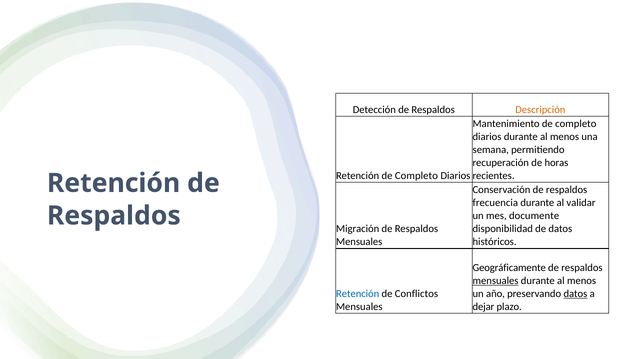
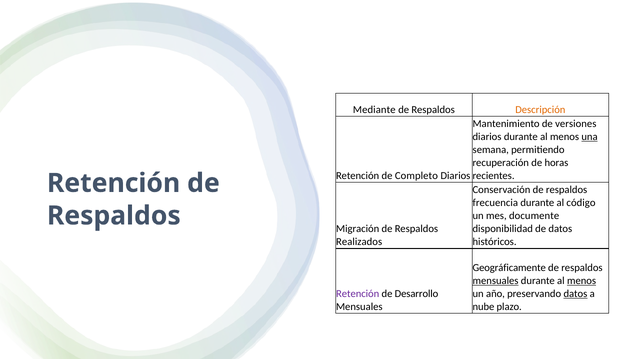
Detección: Detección -> Mediante (374, 110)
Mantenimiento de completo: completo -> versiones (576, 124)
una underline: none -> present (590, 137)
validar: validar -> código (581, 203)
Mensuales: Mensuales -> Realizados (359, 242)
menos underline: none -> present (582, 280)
Retención colour: blue -> purple (358, 293)
Conflictos: Conflictos -> Desarrollo (417, 293)
dejar: dejar -> nube (483, 306)
